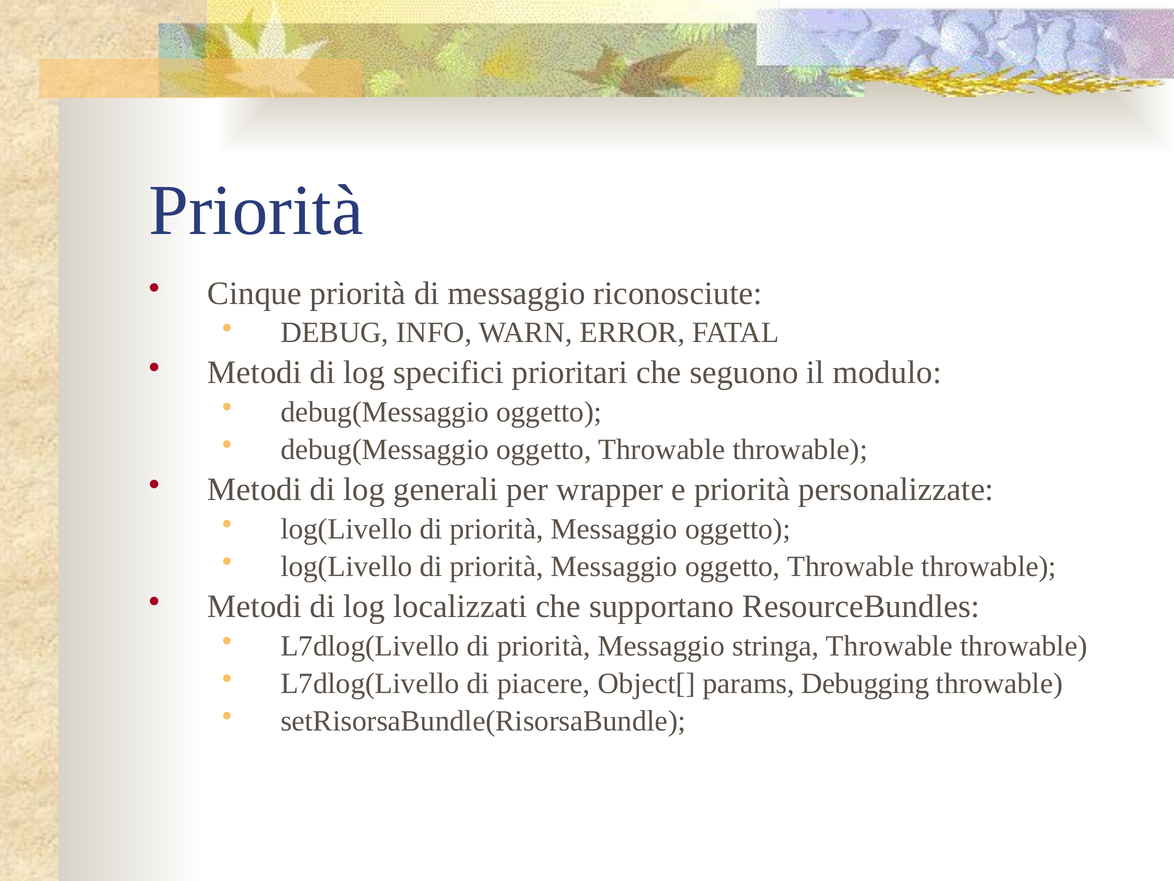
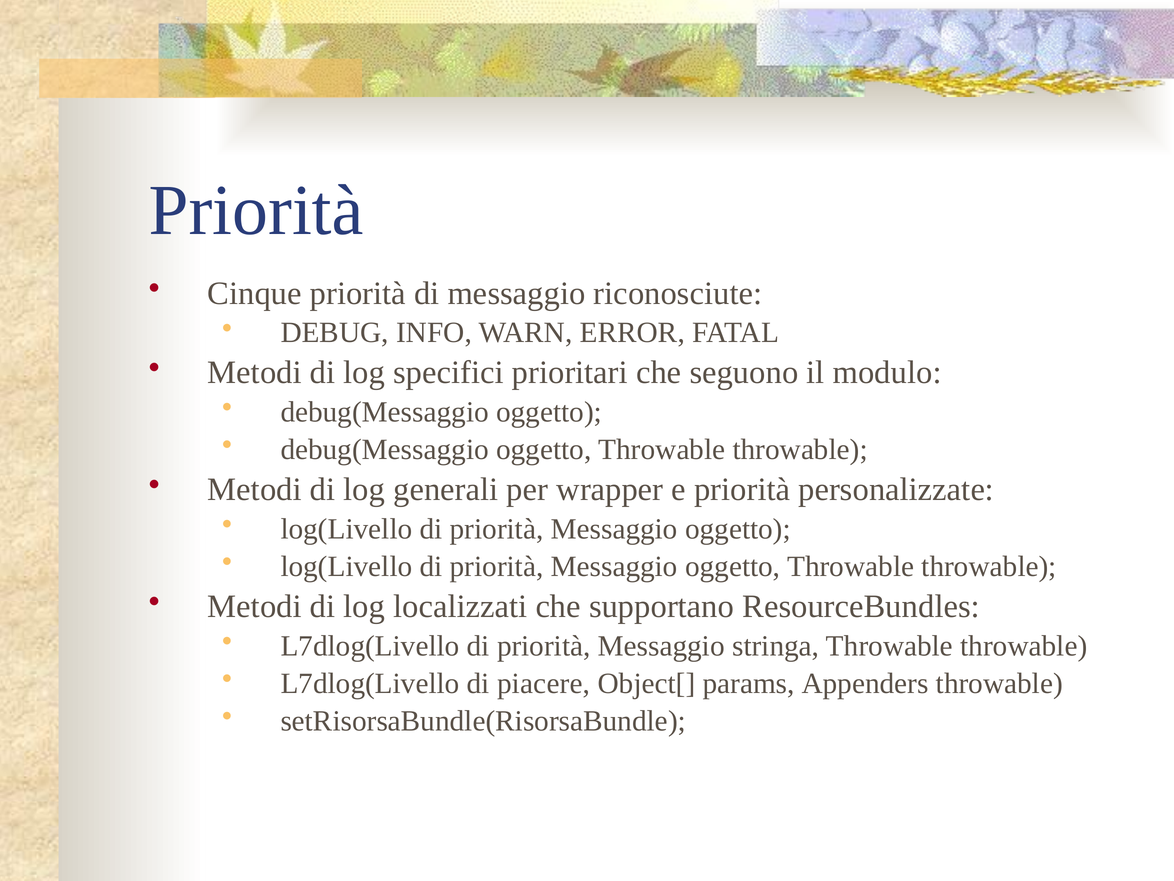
Debugging: Debugging -> Appenders (865, 683)
